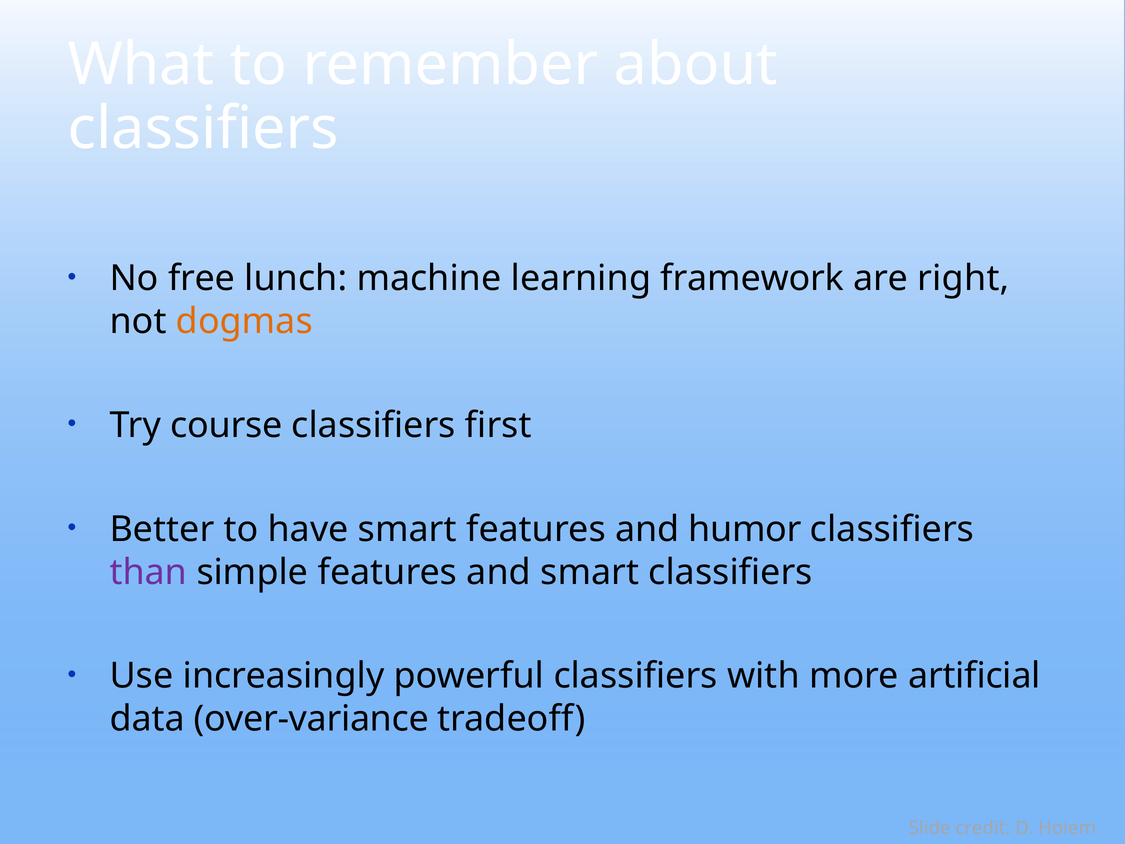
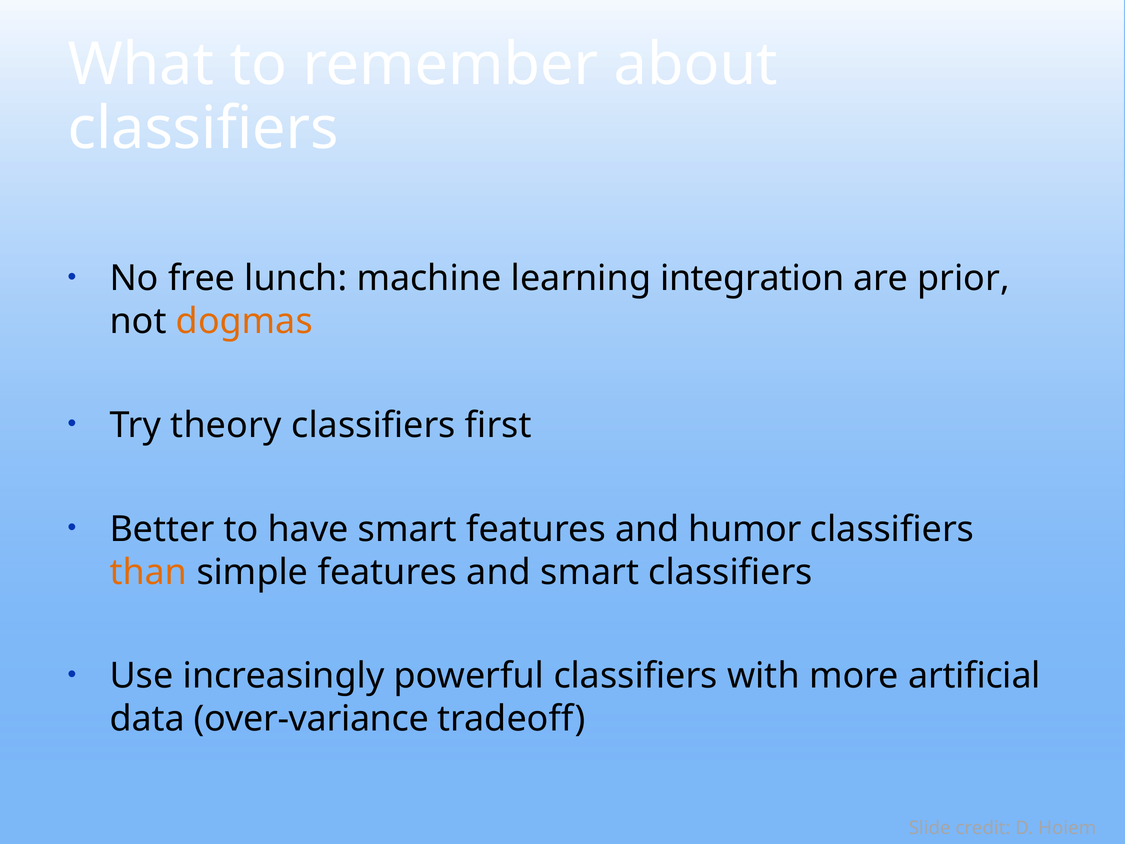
framework: framework -> integration (752, 278)
right: right -> prior (963, 278)
course: course -> theory (226, 425)
than colour: purple -> orange (148, 572)
